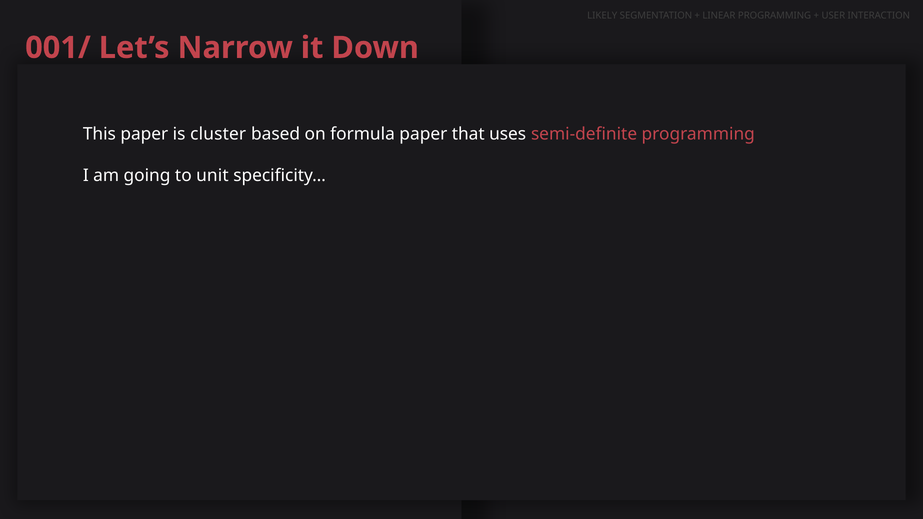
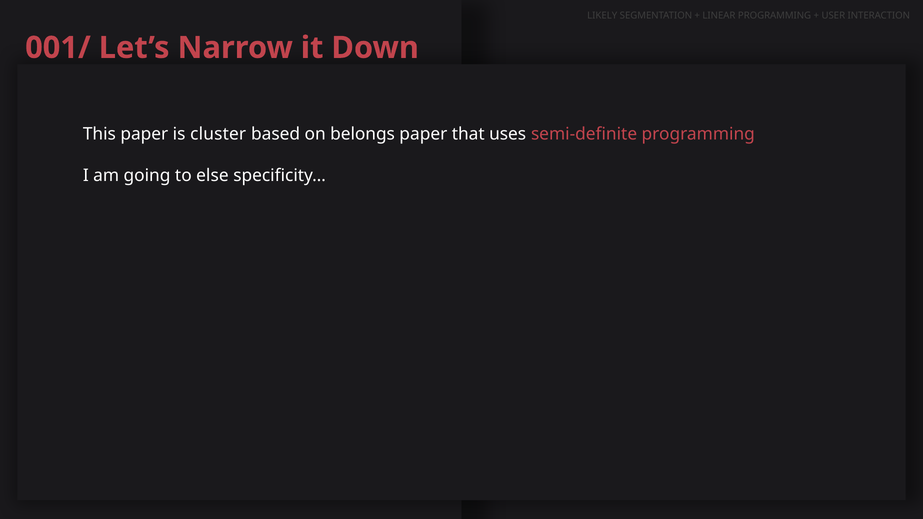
formula: formula -> belongs (363, 134)
unit: unit -> else (212, 176)
